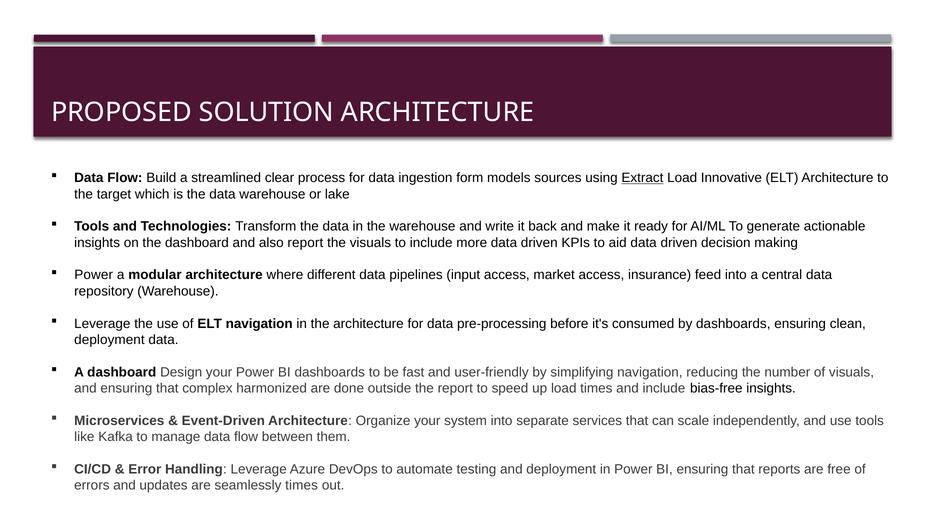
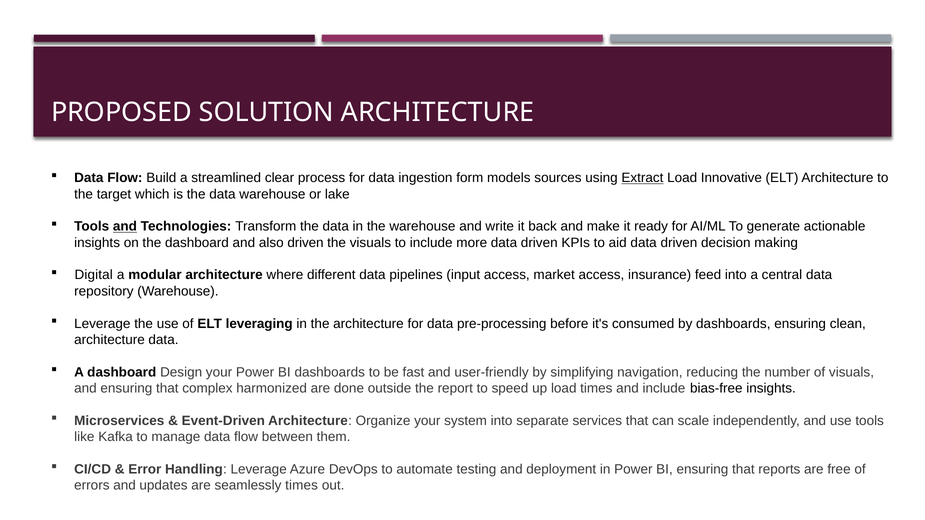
and underline: none -> present (125, 227)
also report: report -> driven (306, 243)
Power: Power -> Digital (94, 275)
ELT navigation: navigation -> leveraging (259, 324)
deployment: deployment -> architecture (110, 340)
